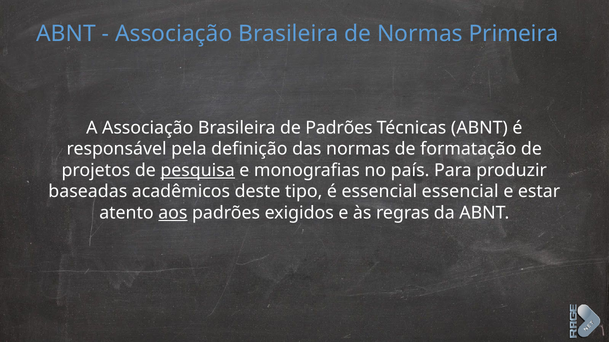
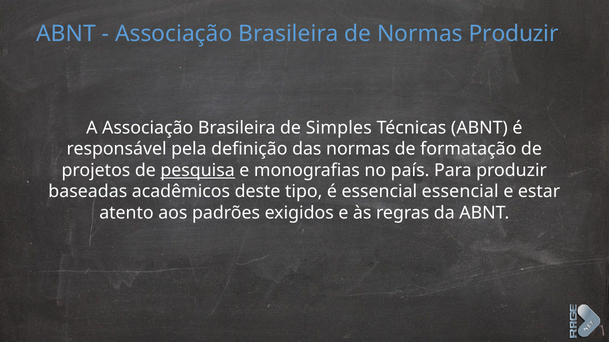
Normas Primeira: Primeira -> Produzir (514, 34)
de Padrões: Padrões -> Simples (339, 128)
aos underline: present -> none (173, 213)
